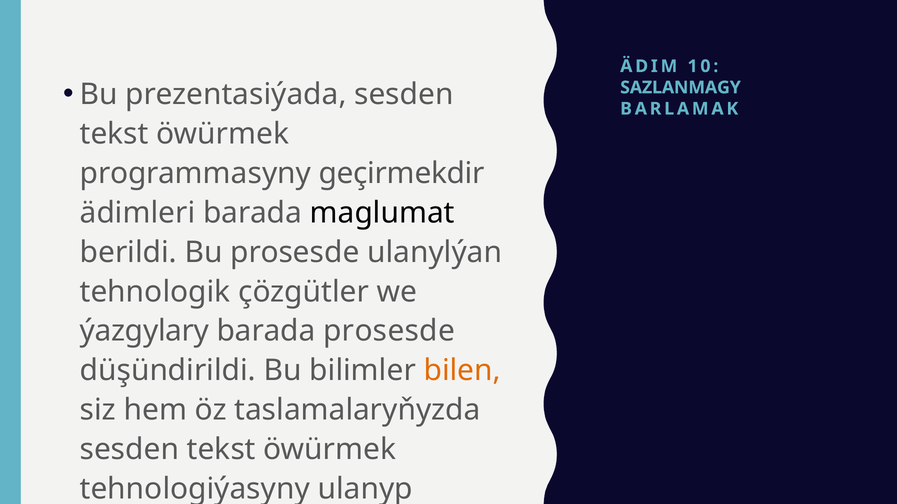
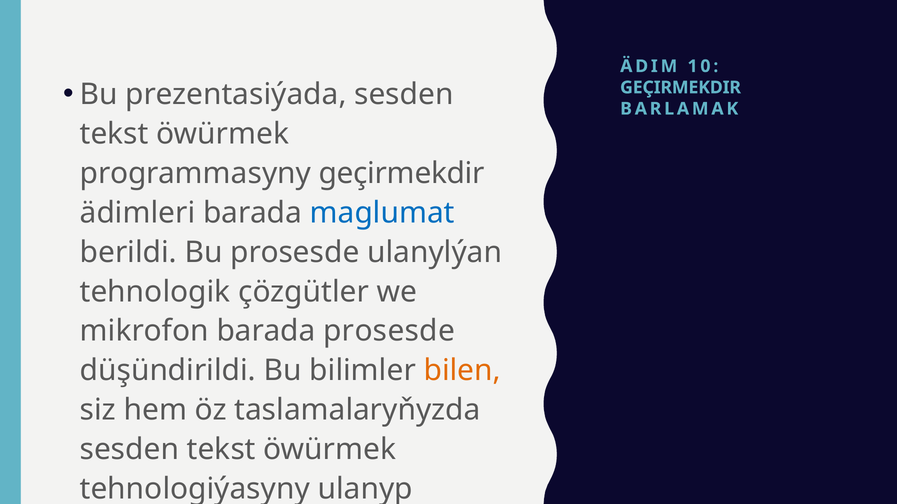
SAZLANMAGY: SAZLANMAGY -> GEÇIRMEKDIR (681, 88)
maglumat colour: black -> blue (382, 213)
ýazgylary: ýazgylary -> mikrofon (144, 331)
